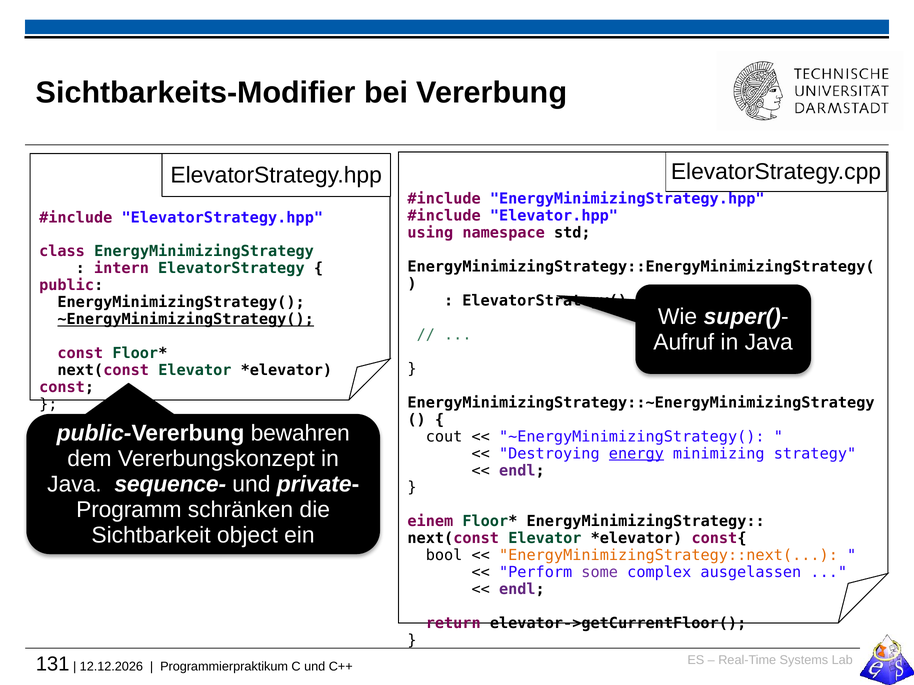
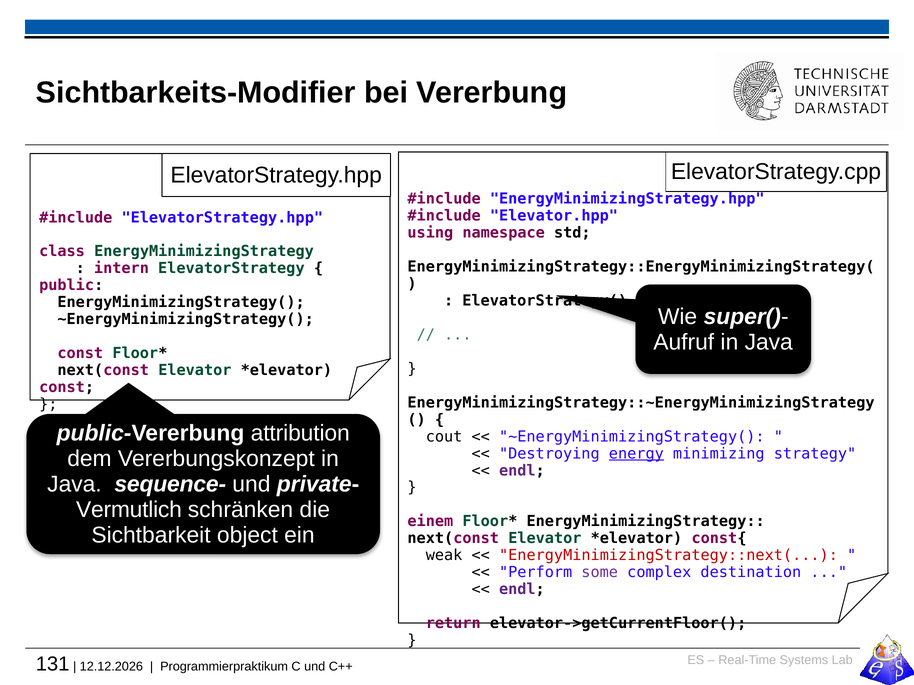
~EnergyMinimizingStrategy( underline: present -> none (186, 320)
bewahren: bewahren -> attribution (300, 433)
Programm: Programm -> Vermutlich (129, 510)
bool: bool -> weak (444, 556)
EnergyMinimizingStrategy::next( colour: orange -> red (668, 556)
ausgelassen: ausgelassen -> destination (751, 573)
